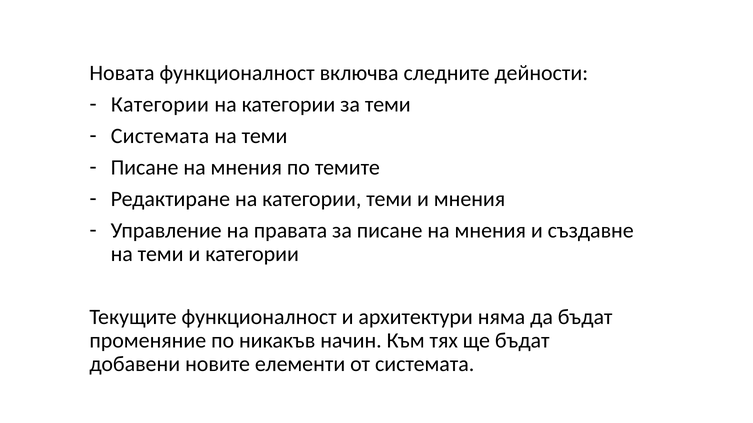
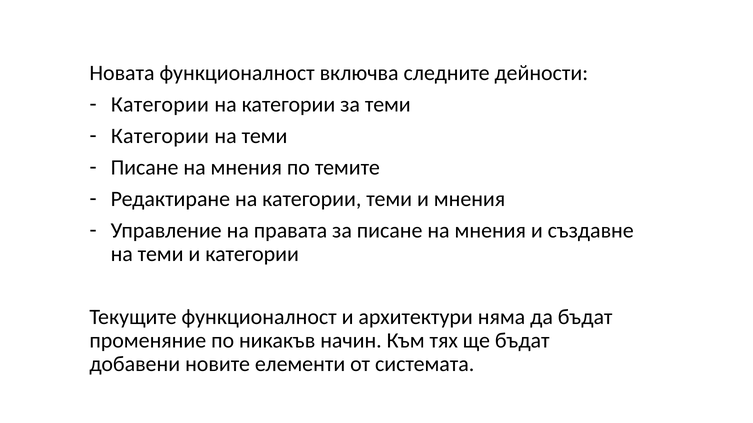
Системата: Системата -> Категории (160, 136)
